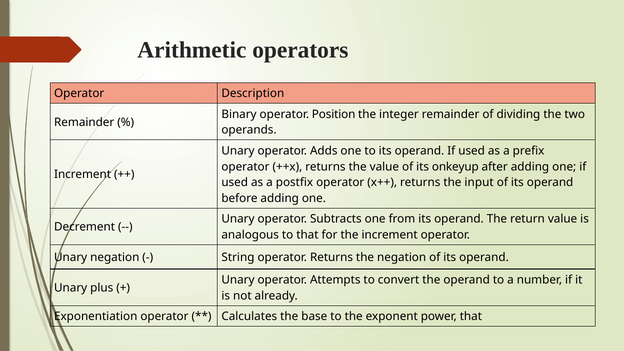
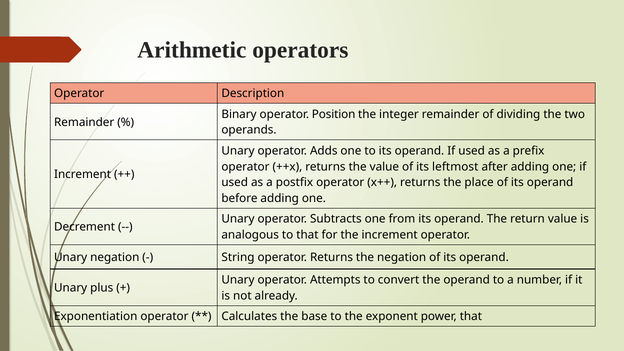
onkeyup: onkeyup -> leftmost (455, 167)
input: input -> place (479, 183)
